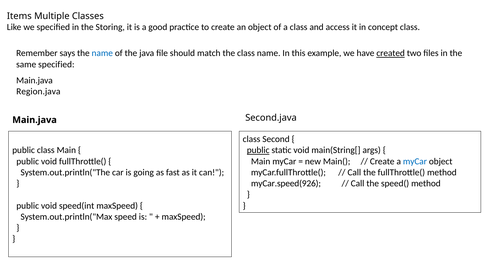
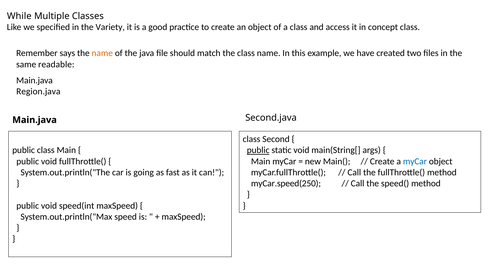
Items: Items -> While (19, 16)
Storing: Storing -> Variety (110, 27)
name colour: blue -> orange (102, 53)
created underline: present -> none (391, 53)
same specified: specified -> readable (56, 64)
myCar.speed(926: myCar.speed(926 -> myCar.speed(250 (286, 183)
